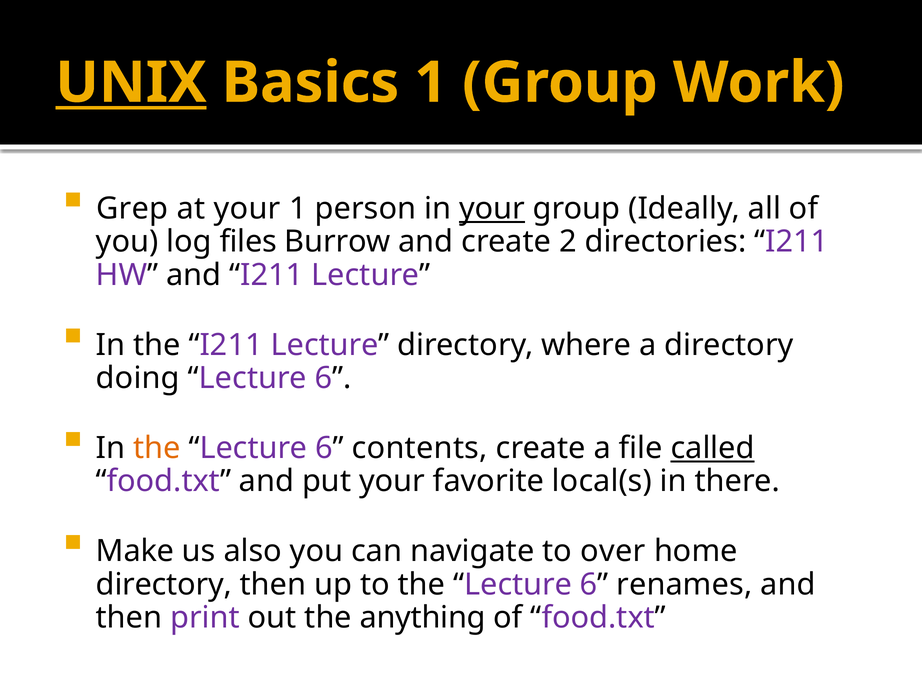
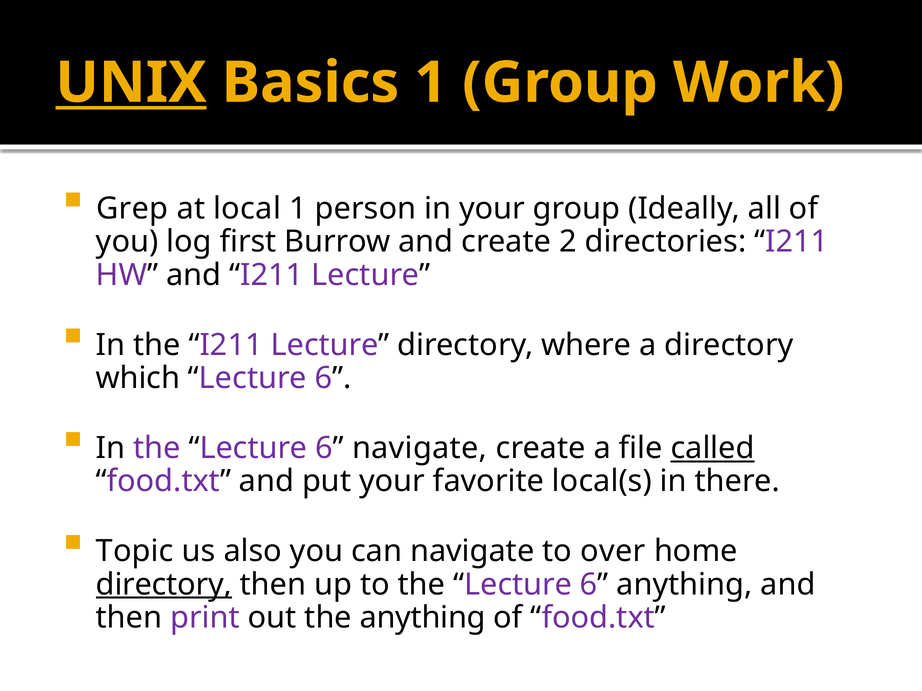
at your: your -> local (247, 209)
your underline: present -> none (492, 209)
files: files -> first (248, 242)
doing: doing -> which (138, 378)
the colour: orange -> purple (157, 448)
6 contents: contents -> navigate (420, 448)
Make: Make -> Topic (135, 552)
directory underline: none -> present (164, 585)
6 renames: renames -> anything (684, 585)
